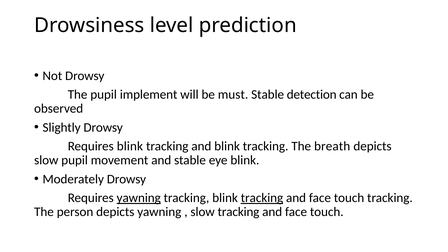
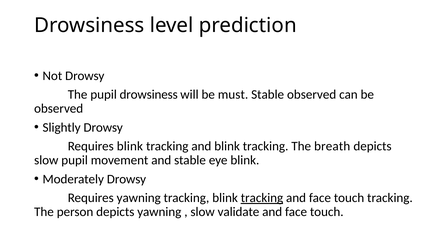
pupil implement: implement -> drowsiness (149, 95)
Stable detection: detection -> observed (312, 95)
yawning underline: present -> none (139, 198)
slow tracking: tracking -> validate (238, 212)
